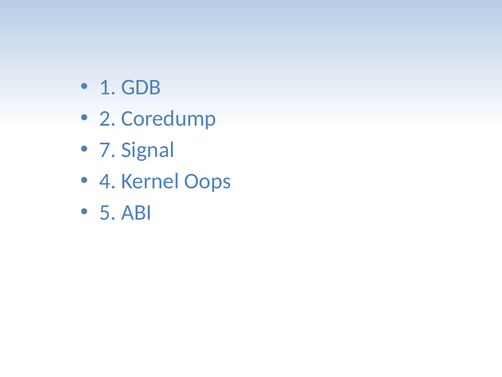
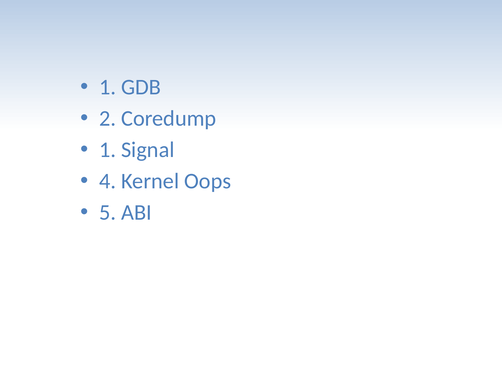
7: 7 -> 1 (108, 150)
